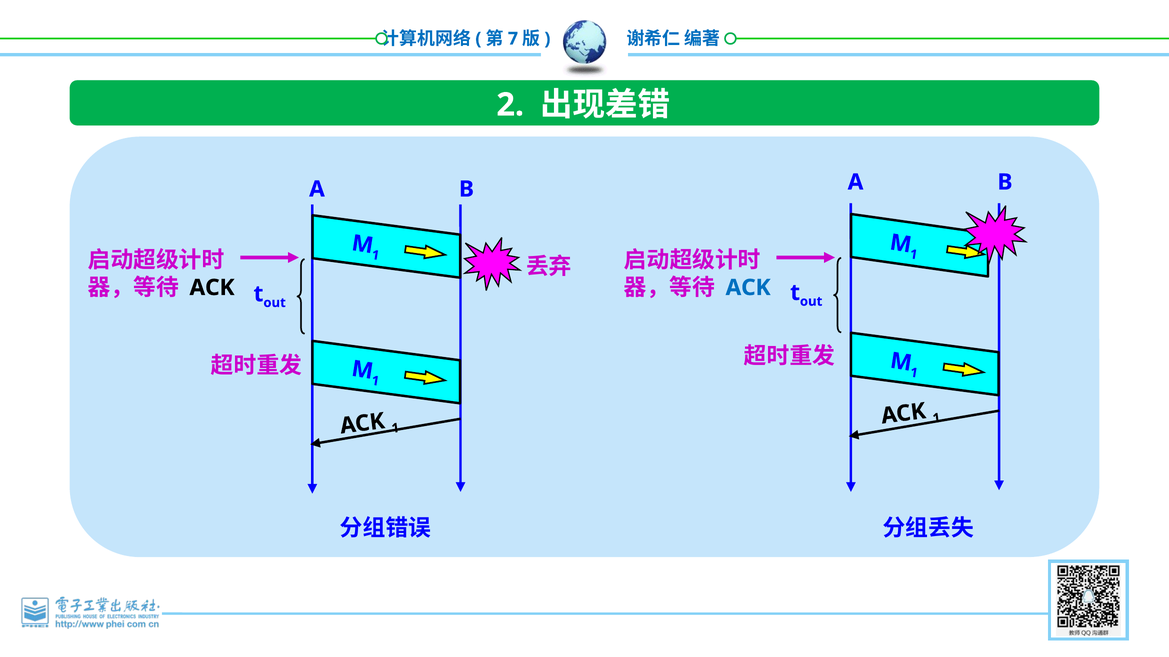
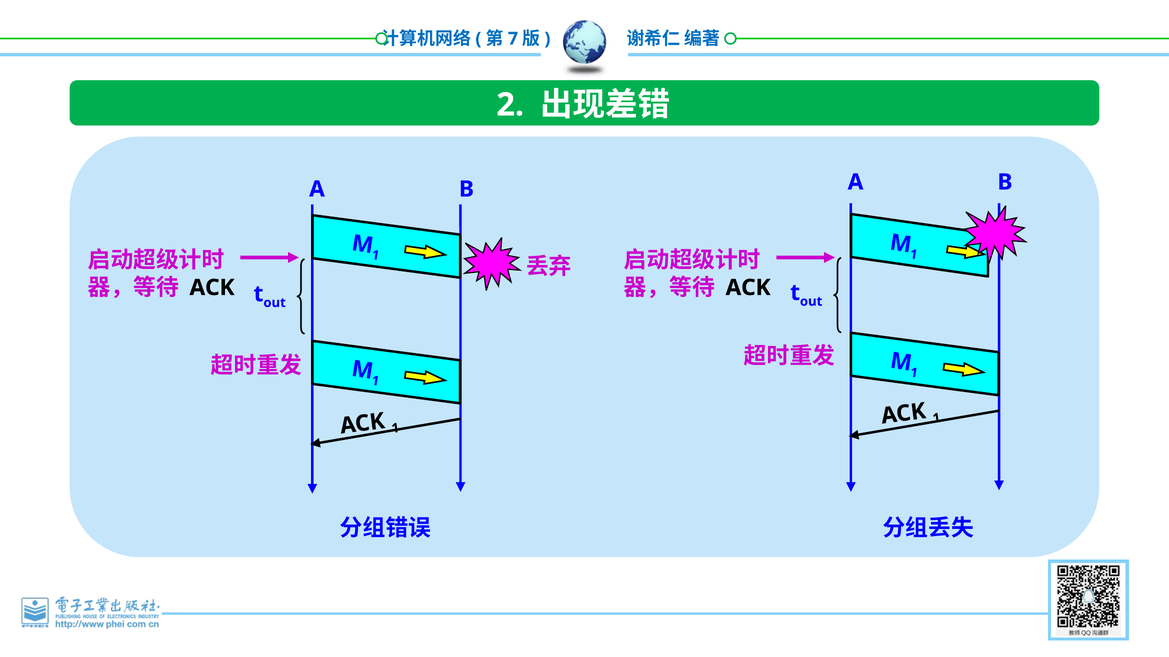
ACK colour: blue -> black (748, 288)
